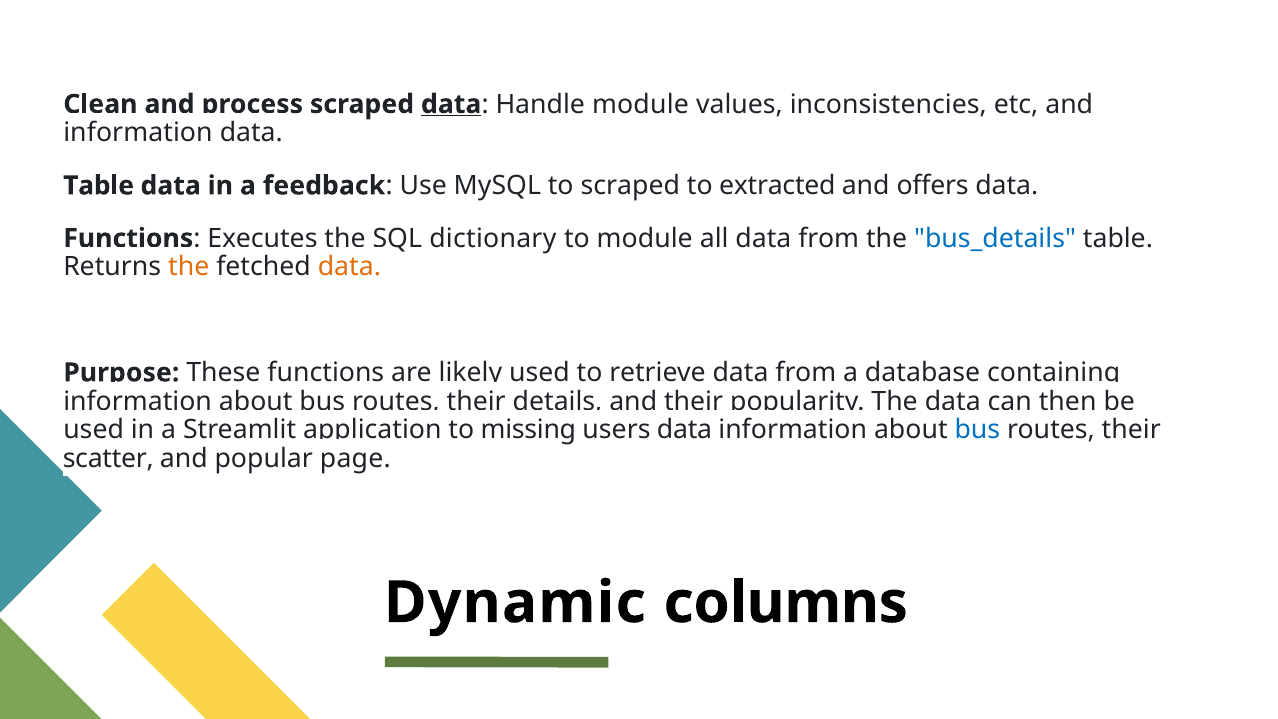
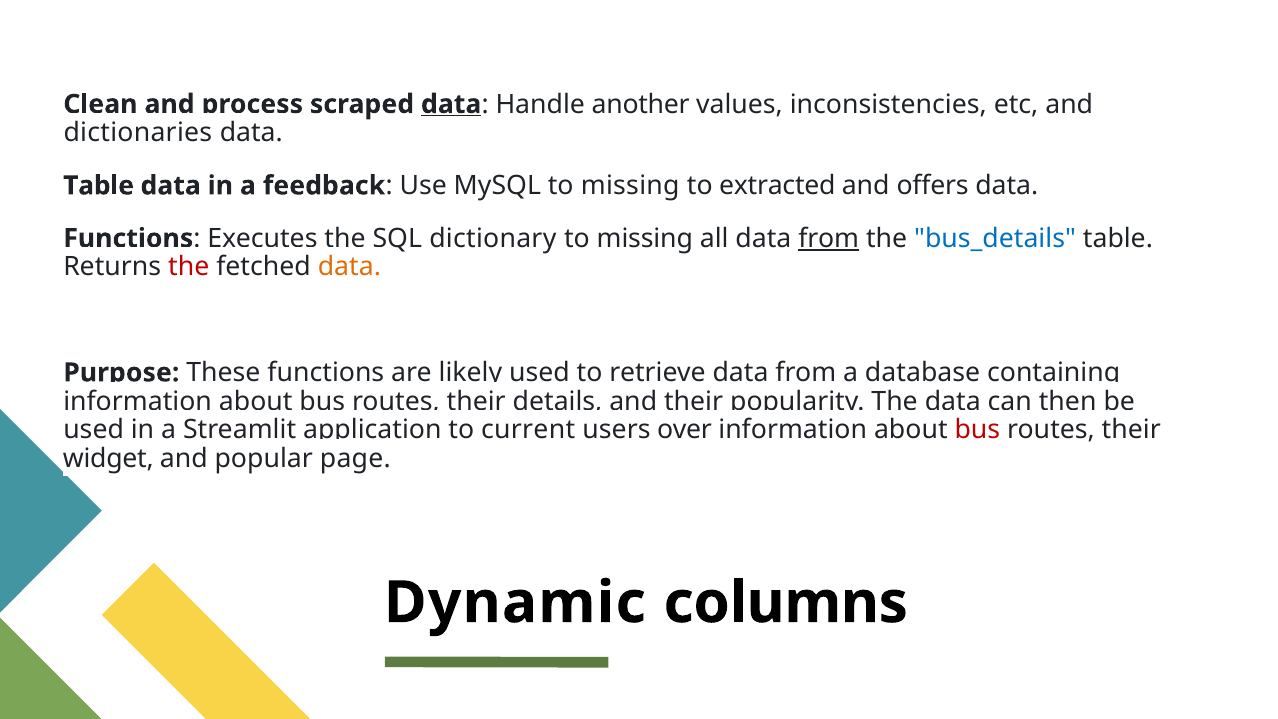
Handle module: module -> another (641, 104)
information: information -> dictionaries (138, 133)
MySQL to scraped: scraped -> missing (630, 186)
module: module -> missing (645, 238)
from underline: none -> present (829, 238)
the colour: orange -> red (189, 267)
missing: missing -> current (528, 430)
users data: data -> over (685, 430)
bus colour: blue -> red (977, 430)
scatter: scatter -> widget (108, 459)
